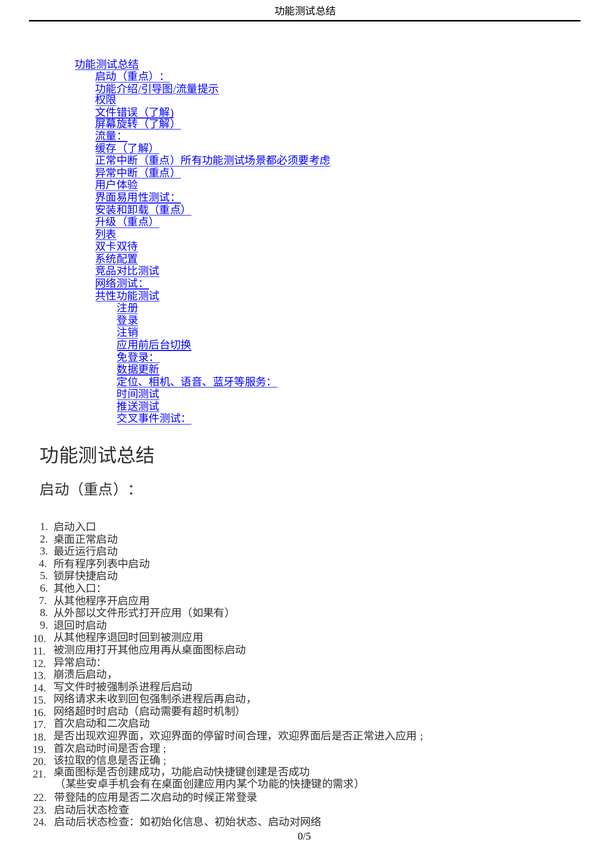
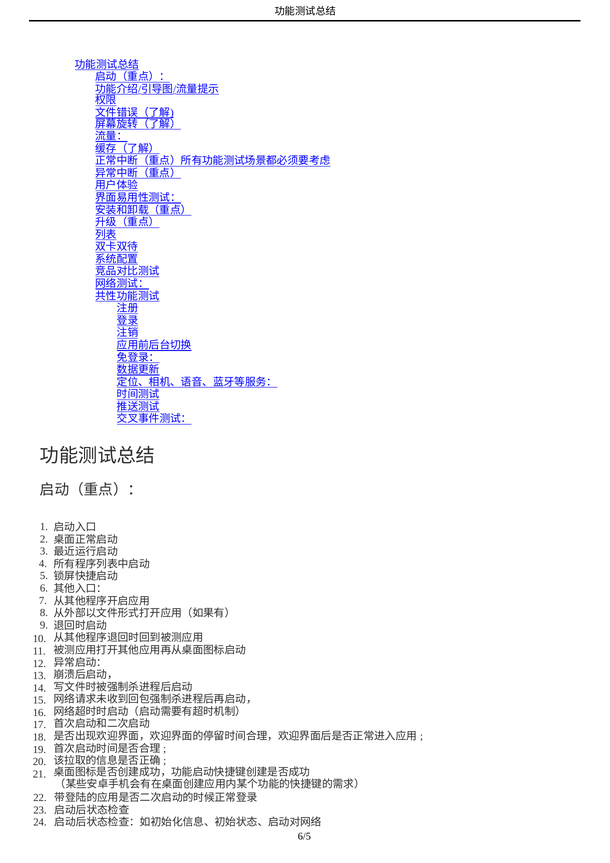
0/5: 0/5 -> 6/5 (304, 837)
